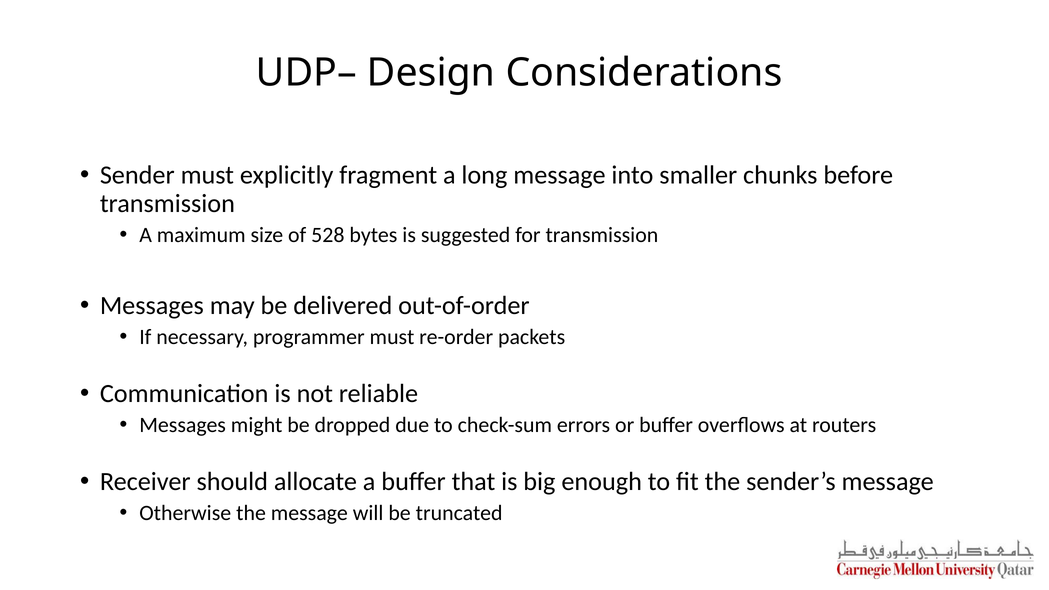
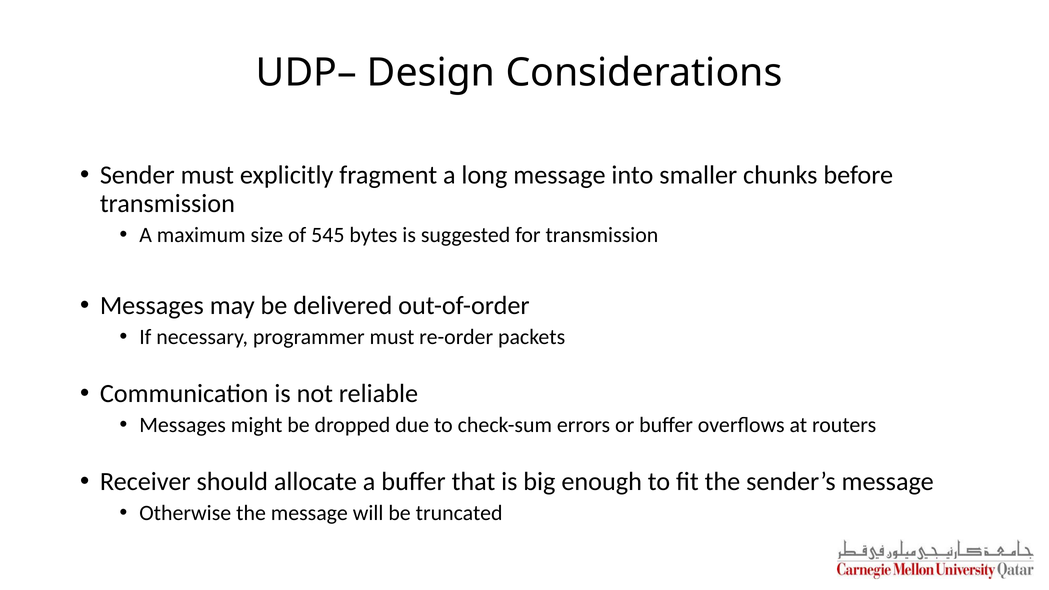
528: 528 -> 545 (328, 235)
